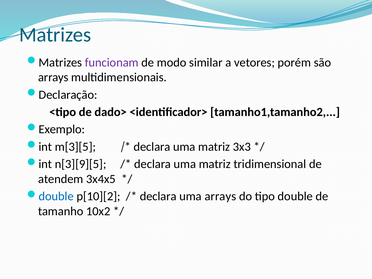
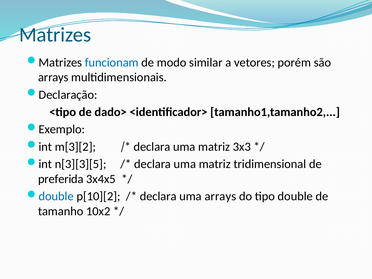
funcionam colour: purple -> blue (112, 62)
m[3][5: m[3][5 -> m[3][2 (75, 147)
n[3][9][5: n[3][9][5 -> n[3][3][5 (81, 164)
atendem: atendem -> preferida (61, 179)
